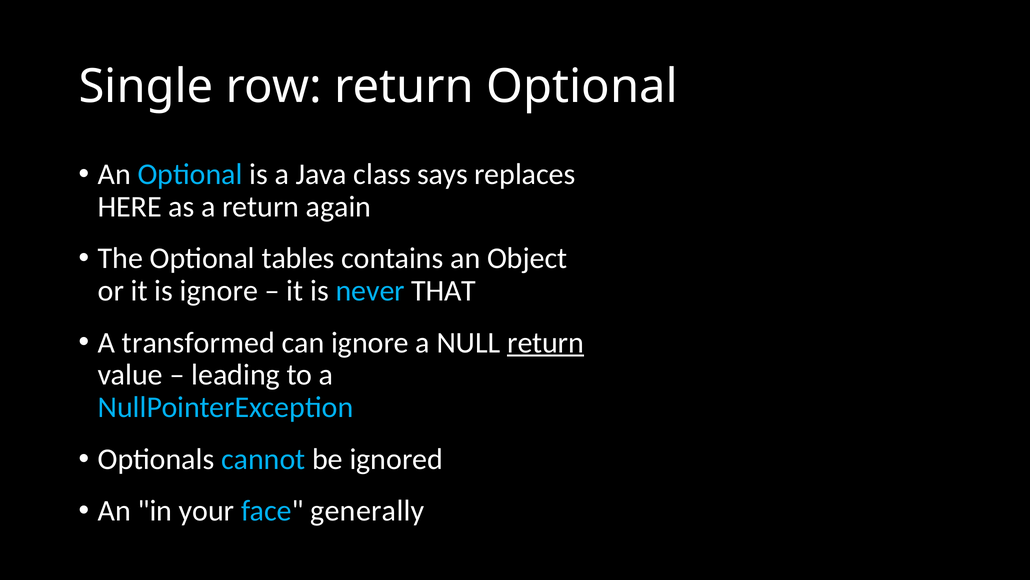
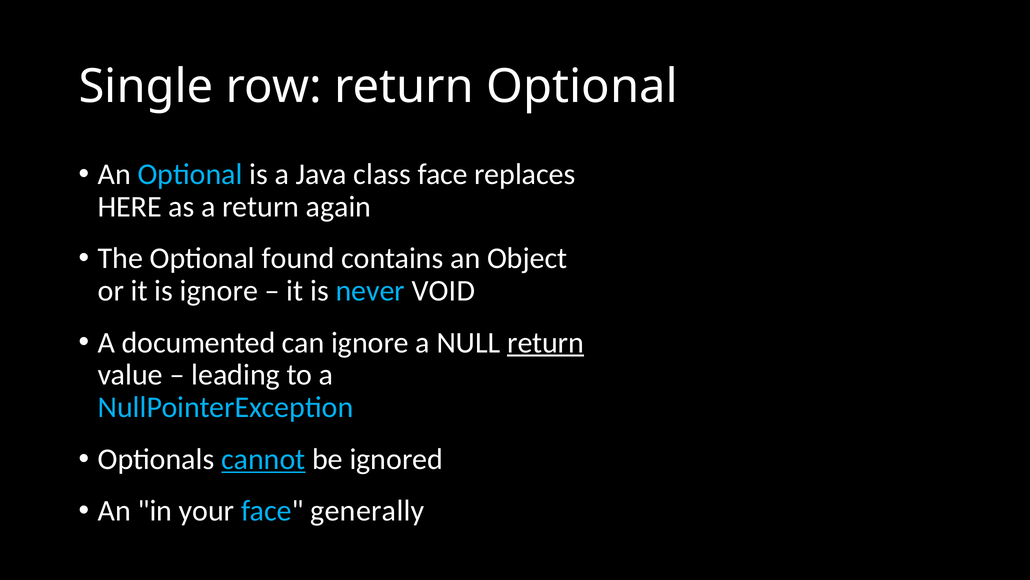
class says: says -> face (443, 174)
tables: tables -> found (298, 258)
THAT: THAT -> VOID (443, 291)
transformed: transformed -> documented (199, 342)
cannot underline: none -> present (263, 459)
